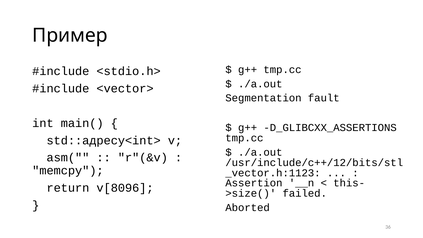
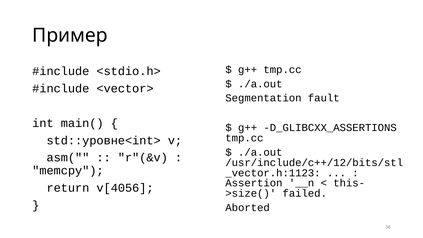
std::адресу<int>: std::адресу<int> -> std::уровне<int> (104, 140)
v[8096: v[8096 -> v[4056 (125, 188)
